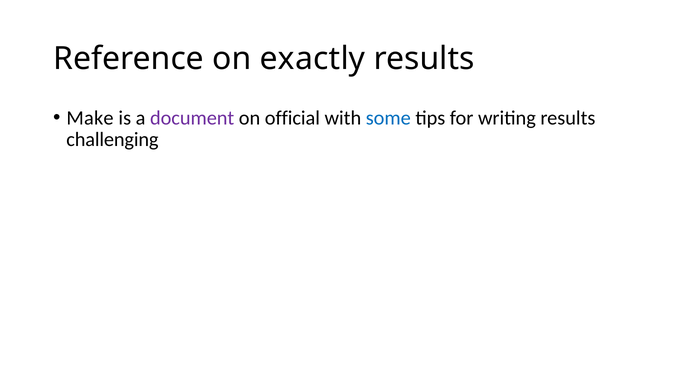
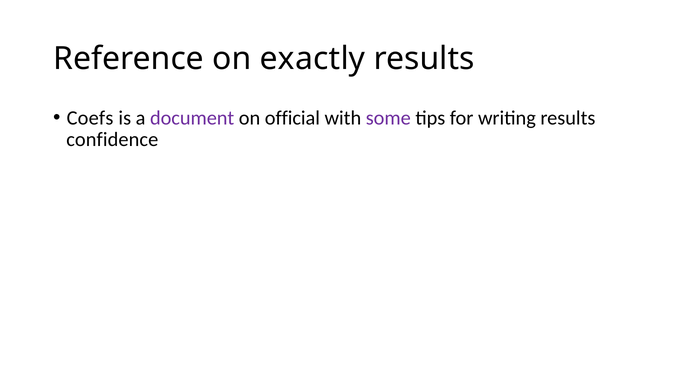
Make: Make -> Coefs (90, 118)
some colour: blue -> purple (388, 118)
challenging: challenging -> confidence (112, 140)
